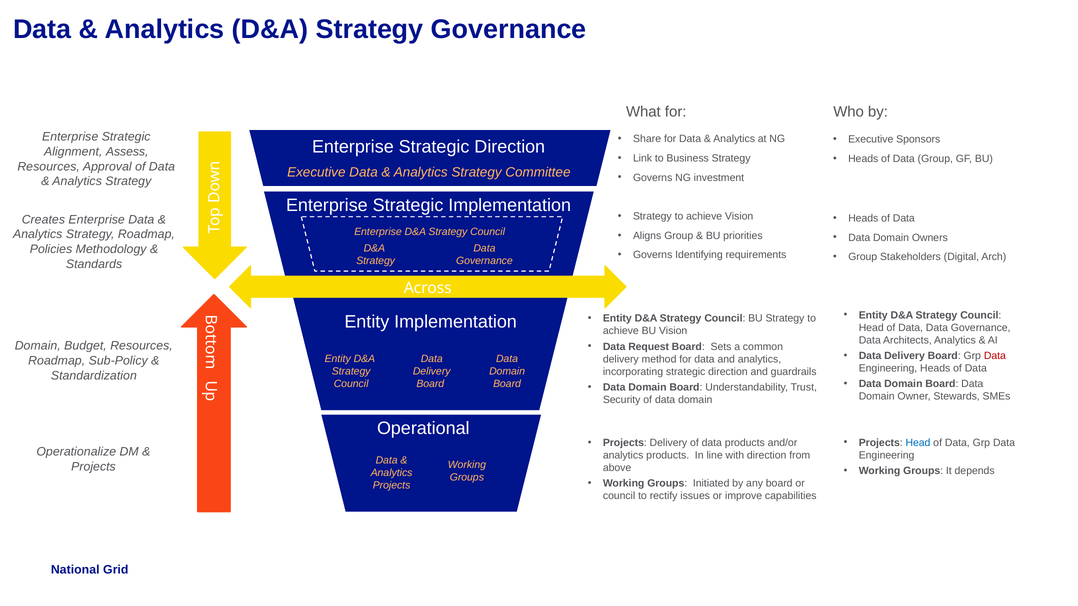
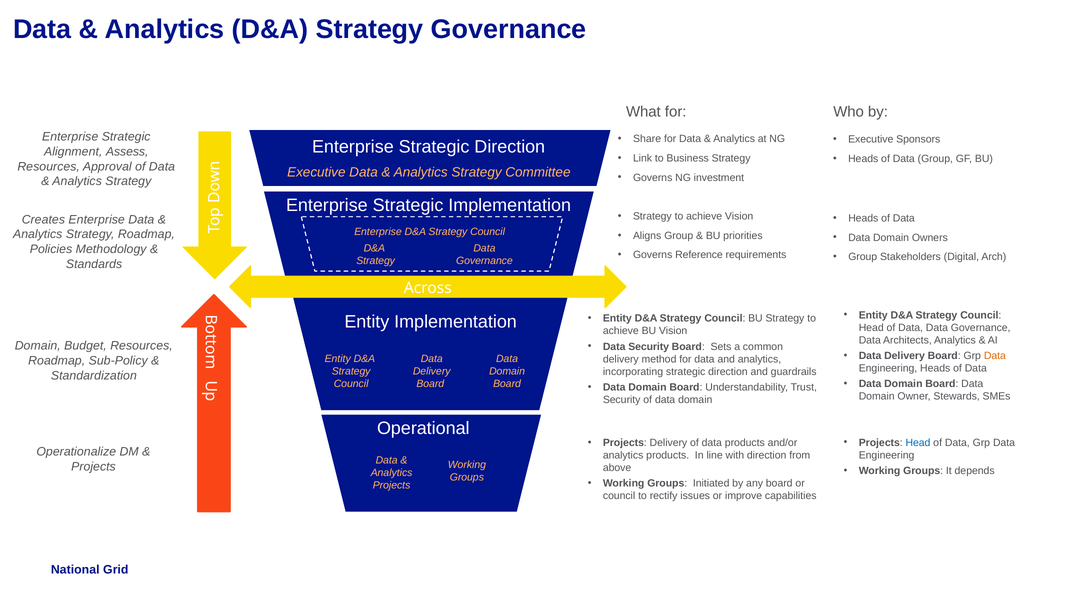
Identifying: Identifying -> Reference (699, 255)
Data Request: Request -> Security (649, 347)
Data colour: red -> orange (995, 356)
